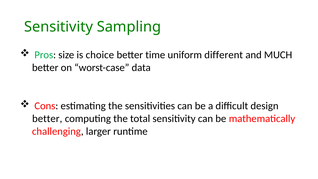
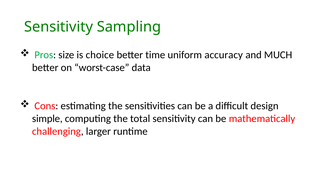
different: different -> accuracy (224, 55)
better: better -> simple (47, 118)
